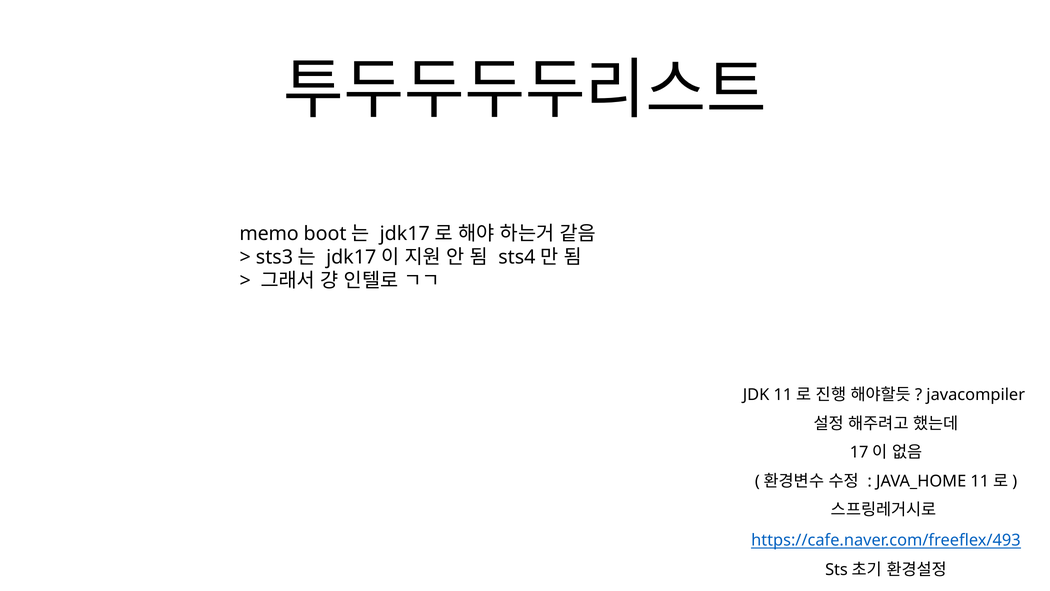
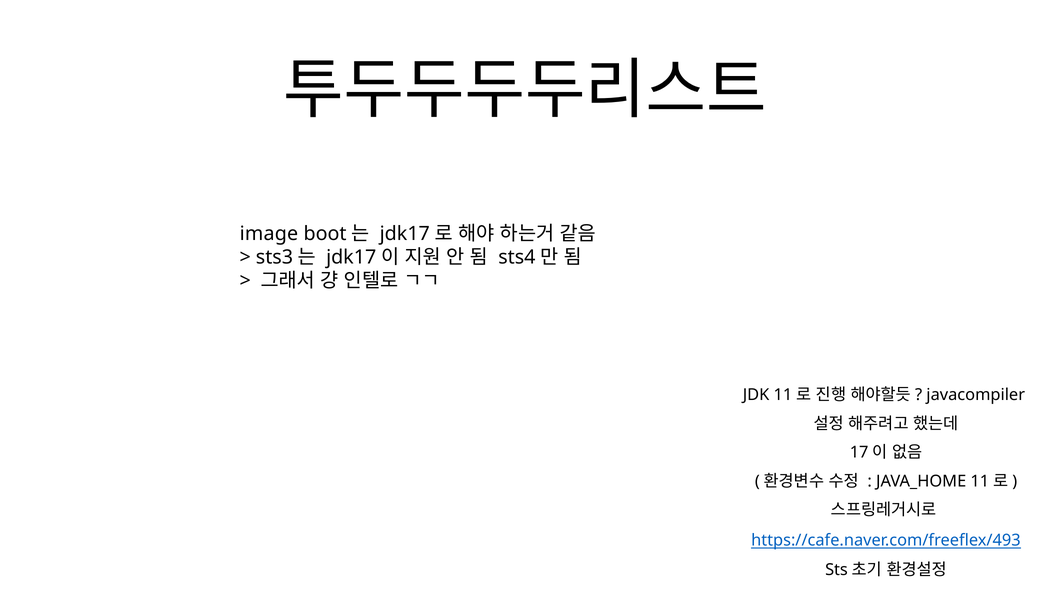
memo: memo -> image (269, 233)
